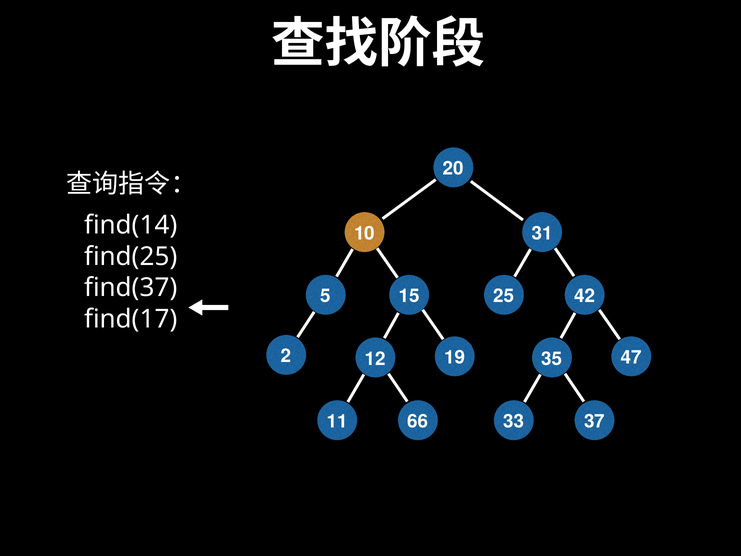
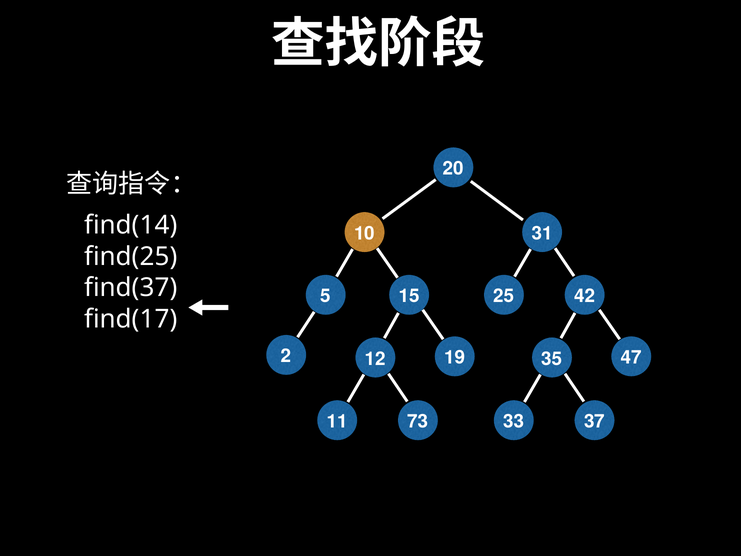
66: 66 -> 73 (418, 421)
